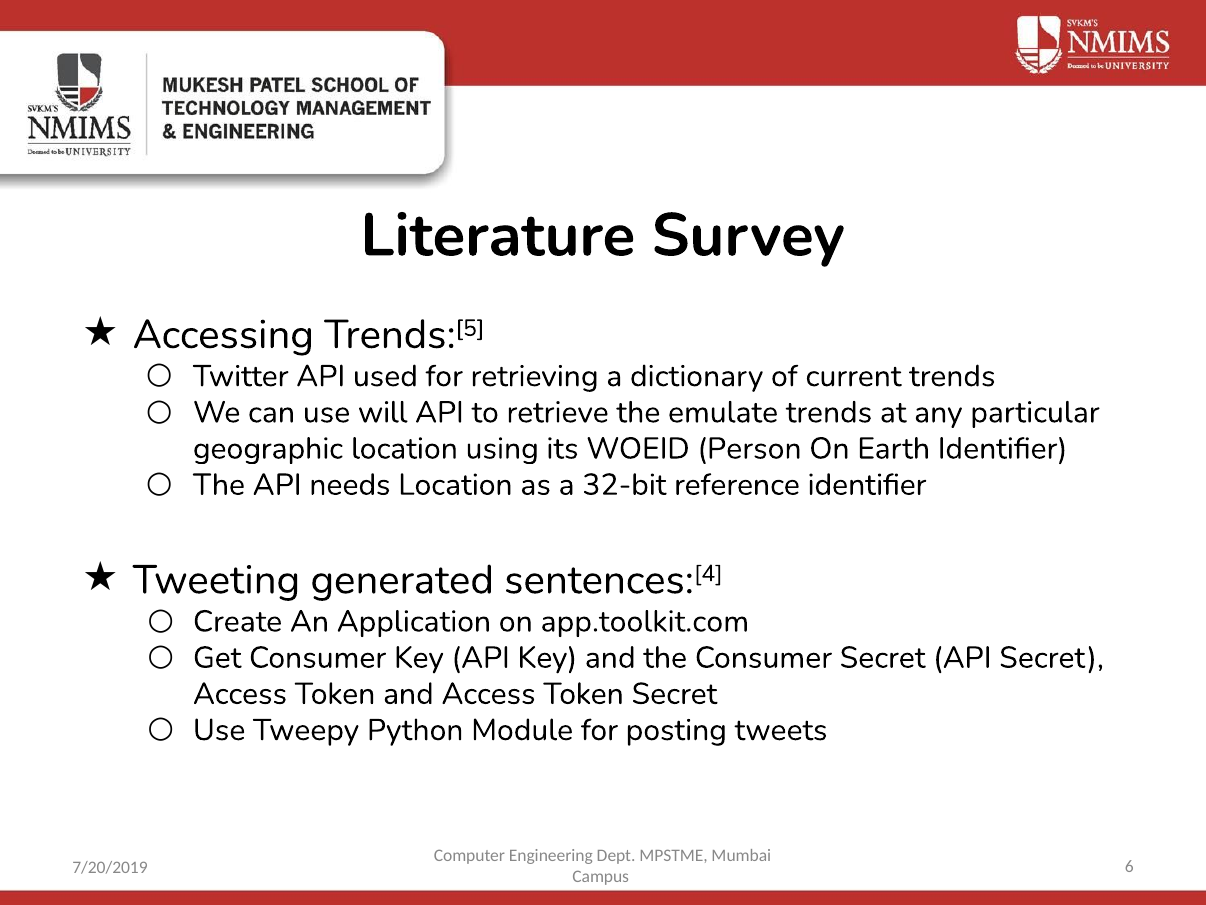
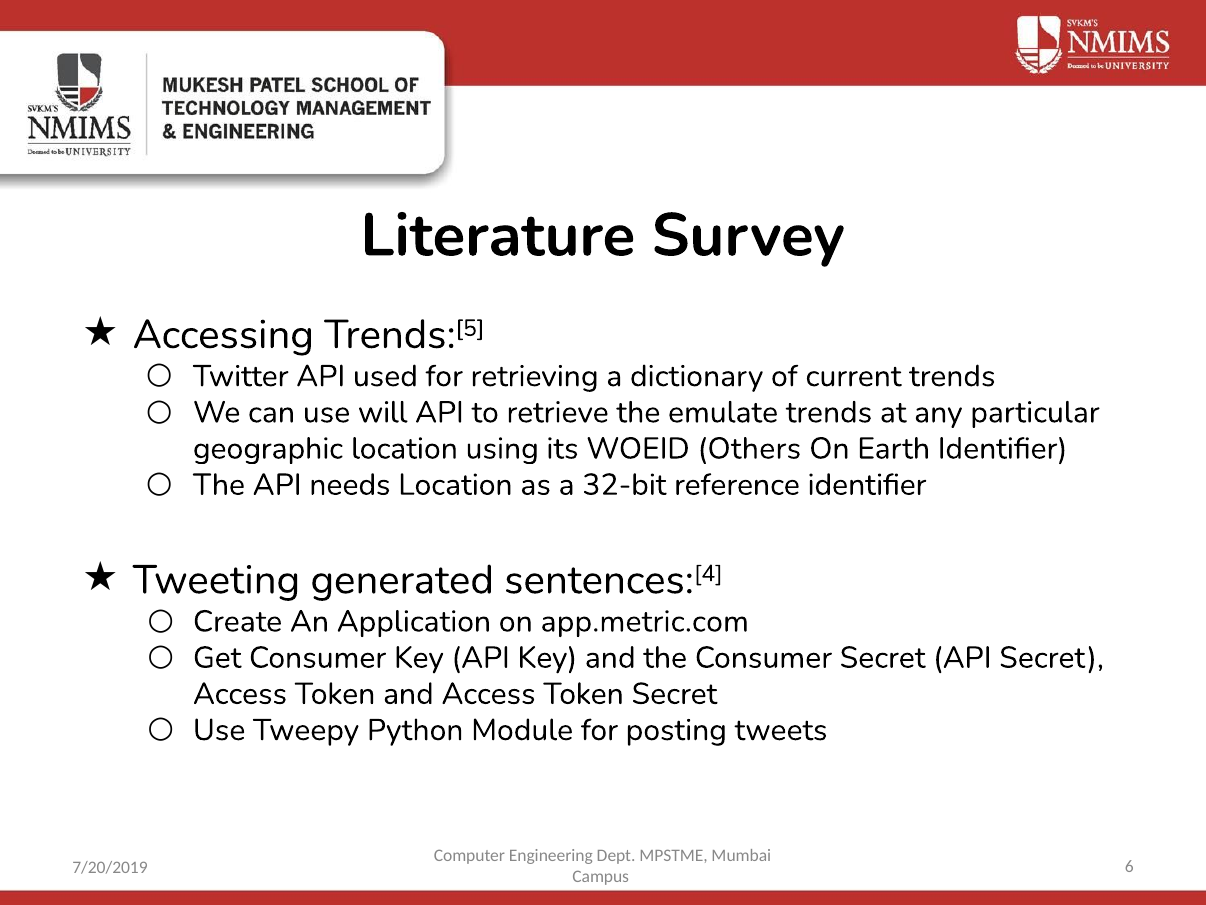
Person: Person -> Others (749, 448)
app.toolkit.com: app.toolkit.com -> app.metric.com (645, 621)
